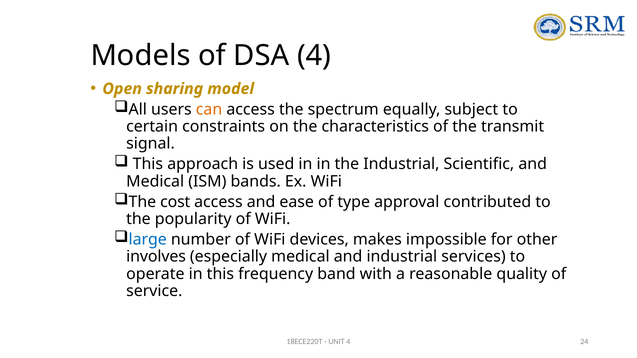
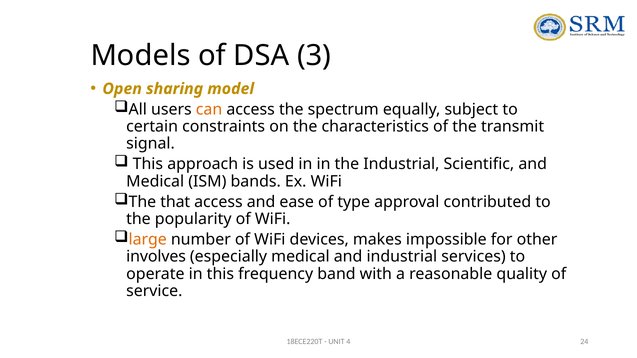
DSA 4: 4 -> 3 (314, 56)
cost: cost -> that (175, 202)
large colour: blue -> orange (148, 240)
